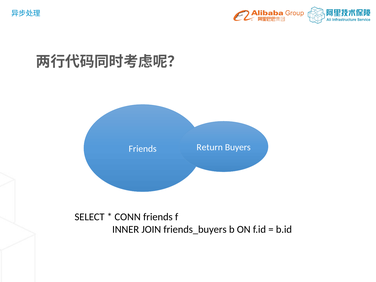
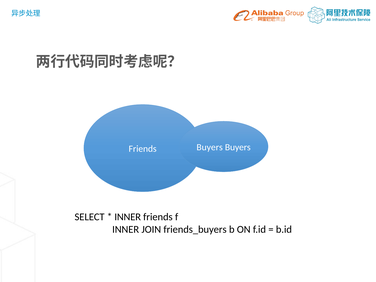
Friends Return: Return -> Buyers (210, 147)
CONN: CONN -> INNER (128, 217)
